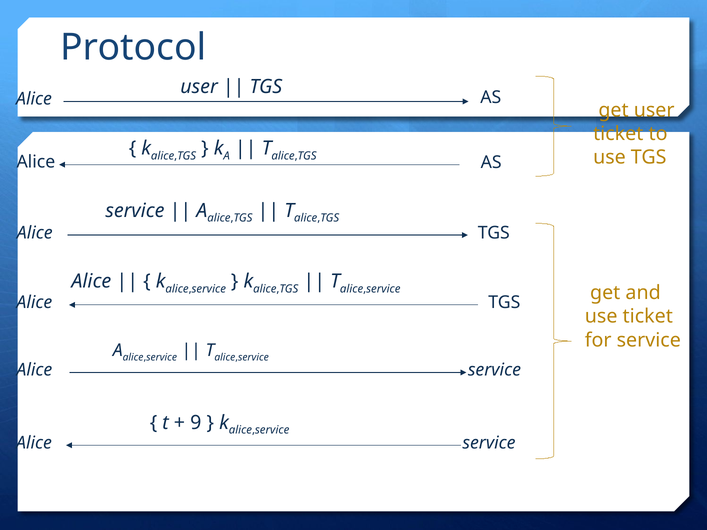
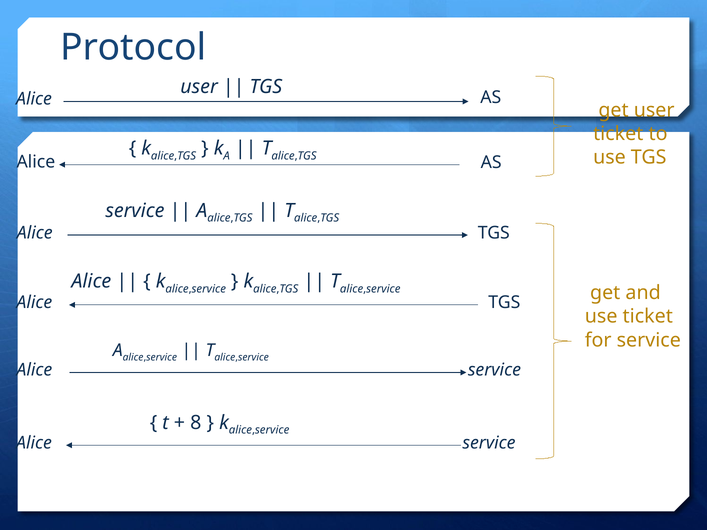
9: 9 -> 8 (196, 423)
